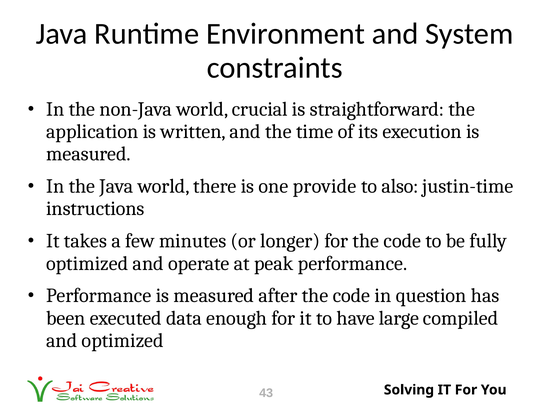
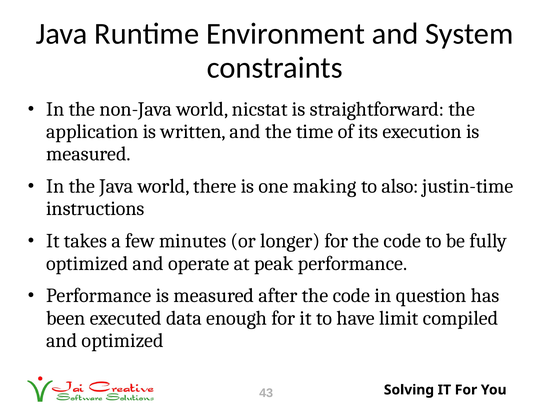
crucial: crucial -> nicstat (260, 109)
provide: provide -> making (325, 187)
large: large -> limit (399, 318)
